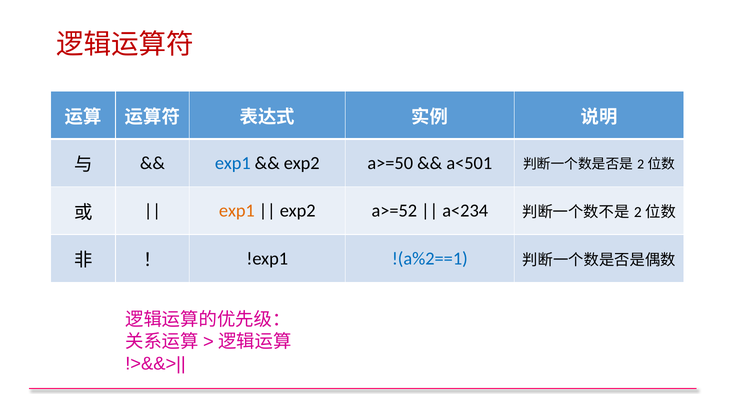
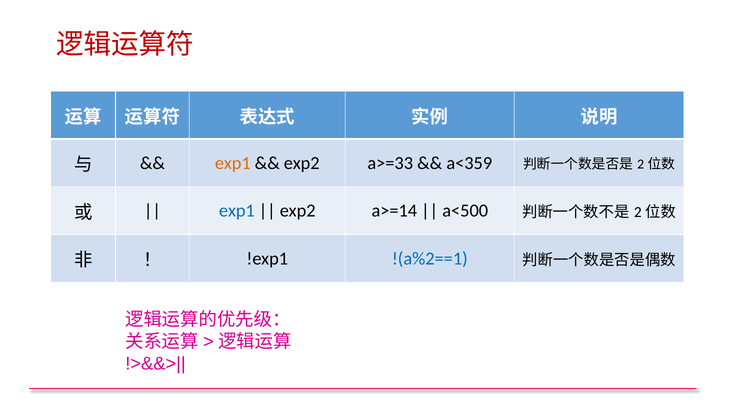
exp1 colour: blue -> orange (233, 163)
a>=50: a>=50 -> a>=33 (390, 163)
a<501: a<501 -> a<359 (469, 163)
exp1 colour: orange -> blue (237, 211)
a>=52: a>=52 -> a>=14 (394, 211)
a<234: a<234 -> a<500 (465, 211)
